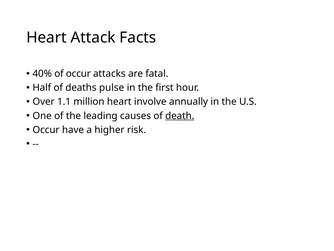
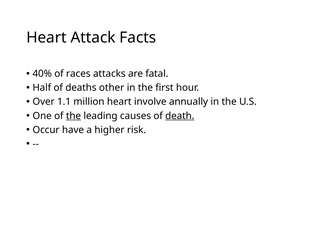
of occur: occur -> races (78, 74)
pulse: pulse -> other (112, 88)
the underline: none -> present (73, 116)
